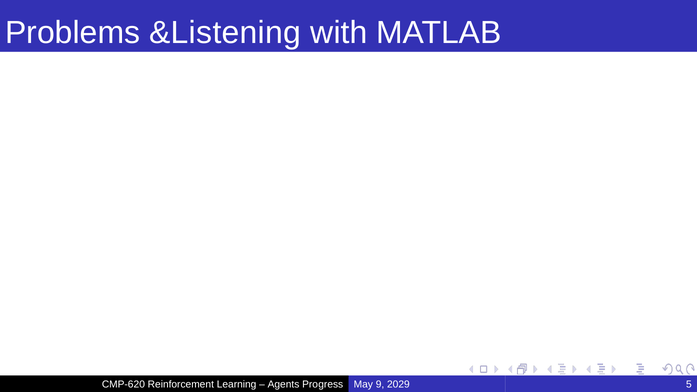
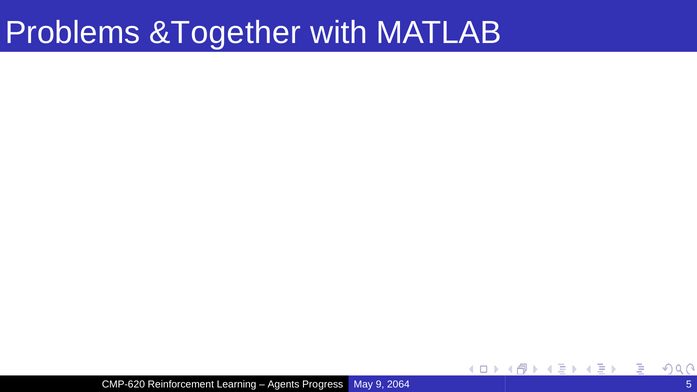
&Listening: &Listening -> &Together (225, 33)
2029: 2029 -> 2064 (398, 384)
